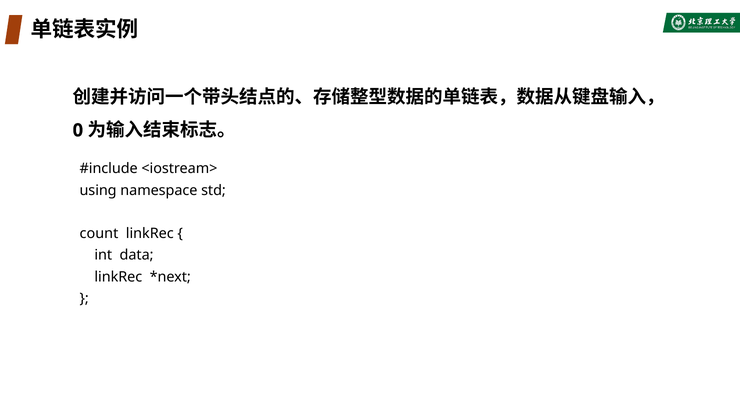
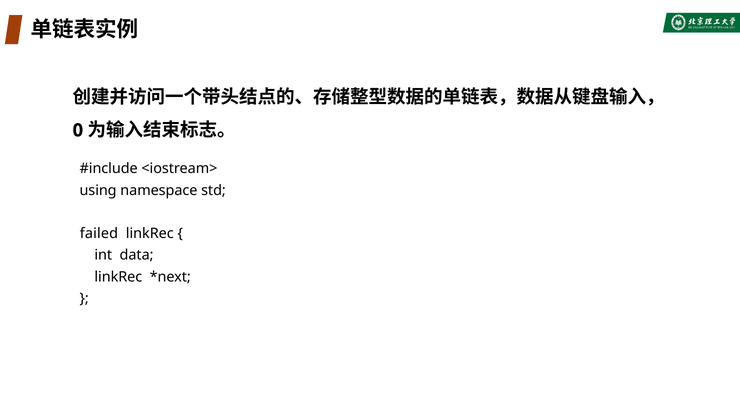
count: count -> failed (99, 234)
